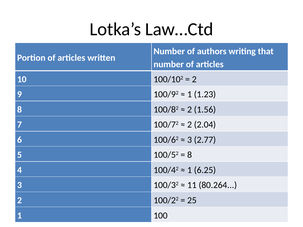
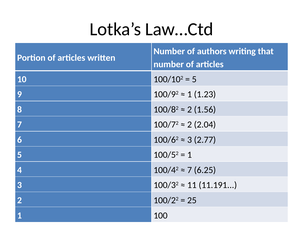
2: 2 -> 5 (194, 79)
8: 8 -> 1 (190, 155)
1: 1 -> 7 (190, 170)
80.264: 80.264 -> 11.191 (218, 185)
